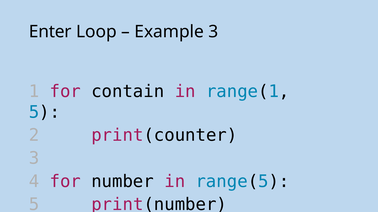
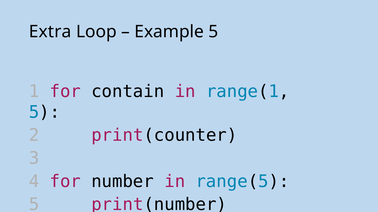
Enter: Enter -> Extra (50, 32)
Example 3: 3 -> 5 (213, 32)
